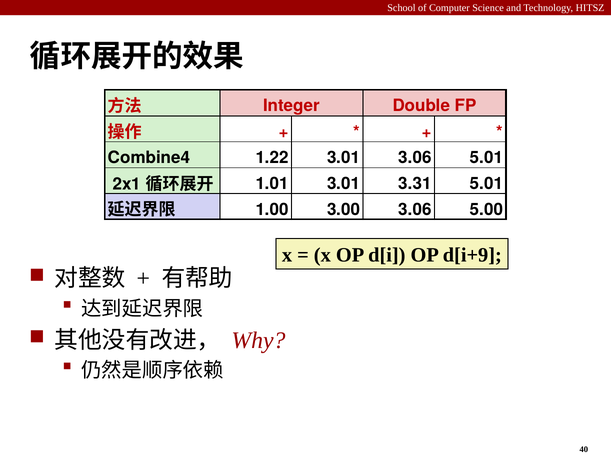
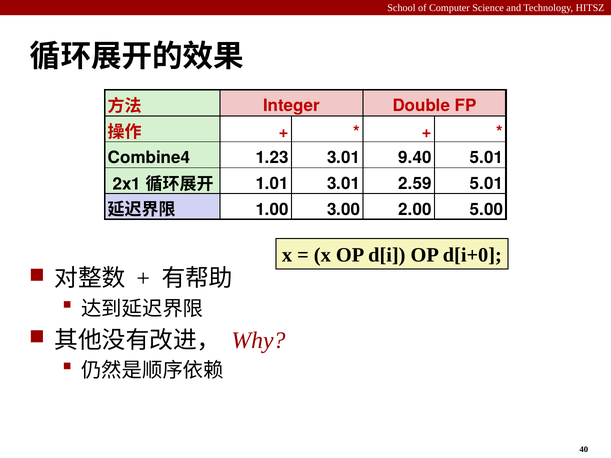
1.22: 1.22 -> 1.23 (272, 158)
3.01 3.06: 3.06 -> 9.40 (415, 158)
3.31: 3.31 -> 2.59 (415, 184)
3.00 3.06: 3.06 -> 2.00 (415, 210)
d[i+9: d[i+9 -> d[i+0 (472, 255)
